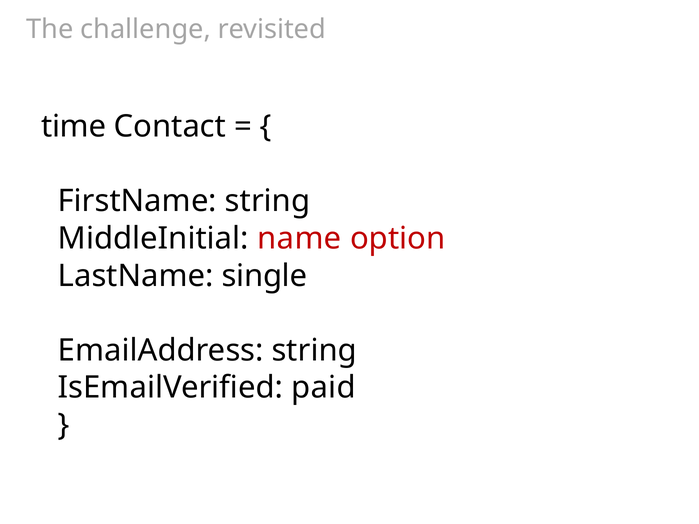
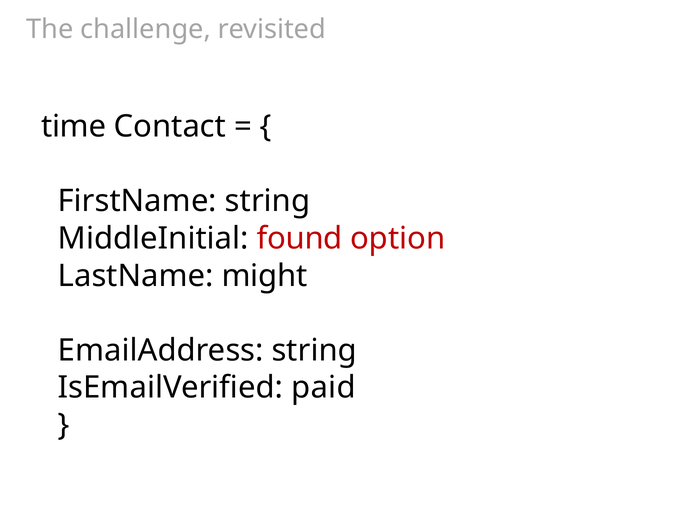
name: name -> found (300, 239)
single: single -> might (264, 276)
